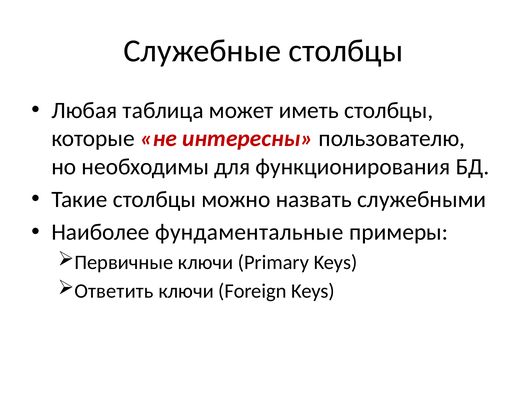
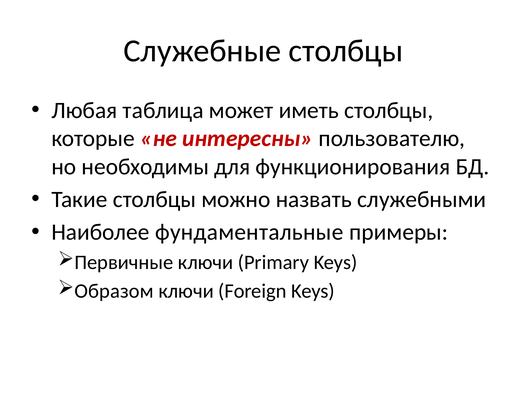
Ответить: Ответить -> Образом (114, 291)
